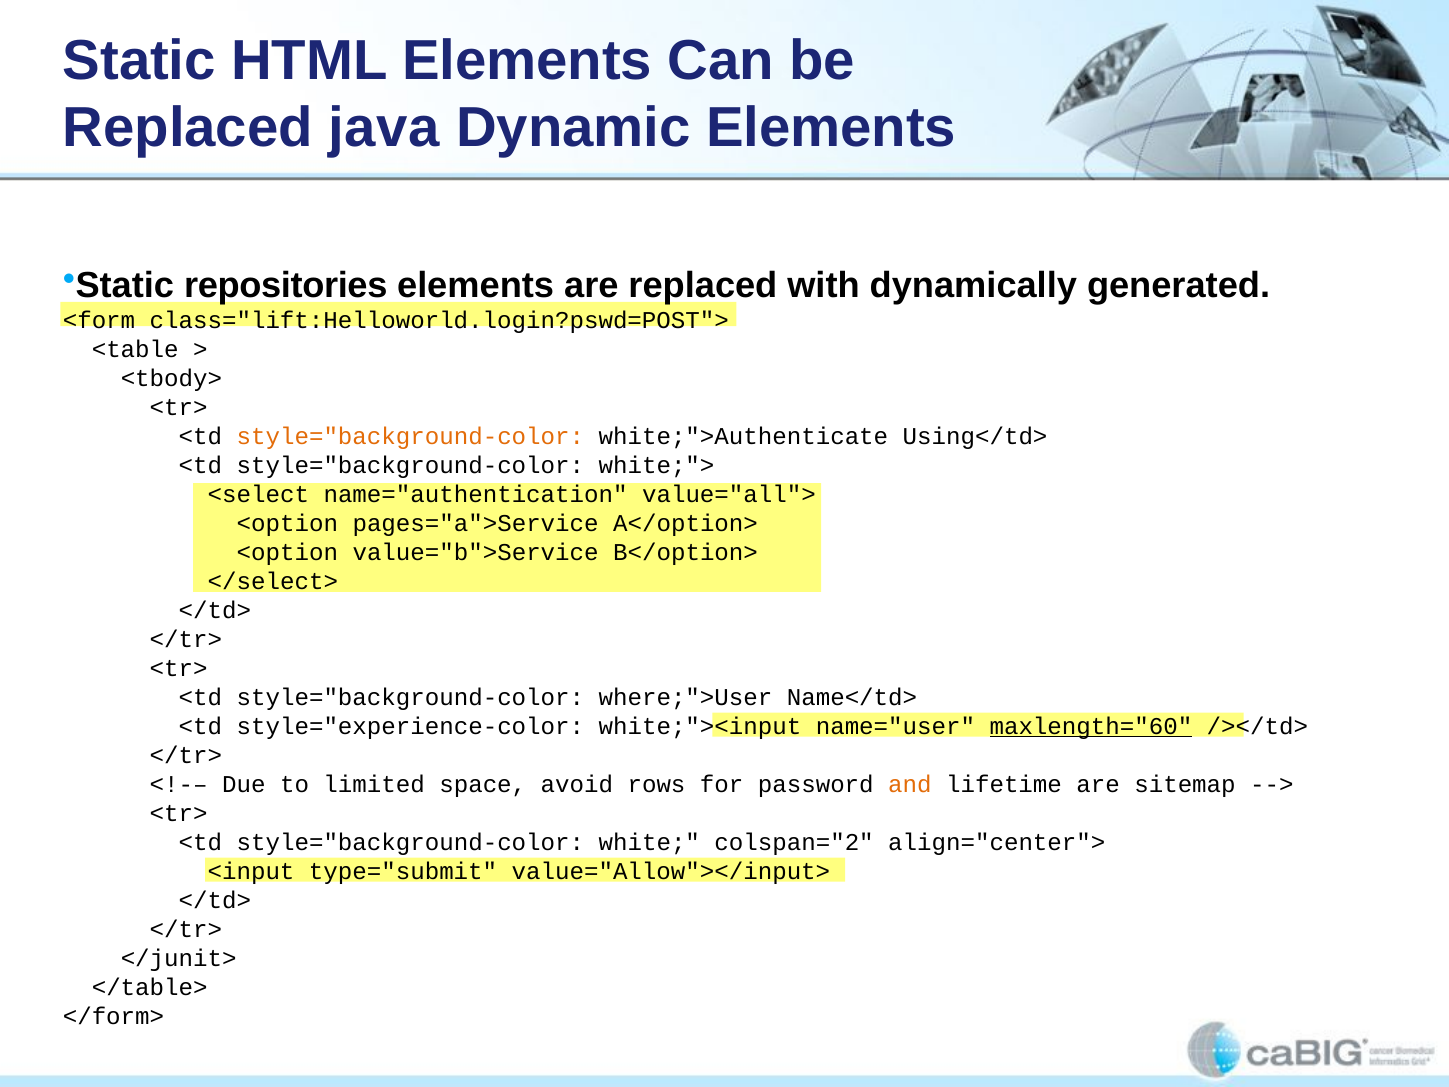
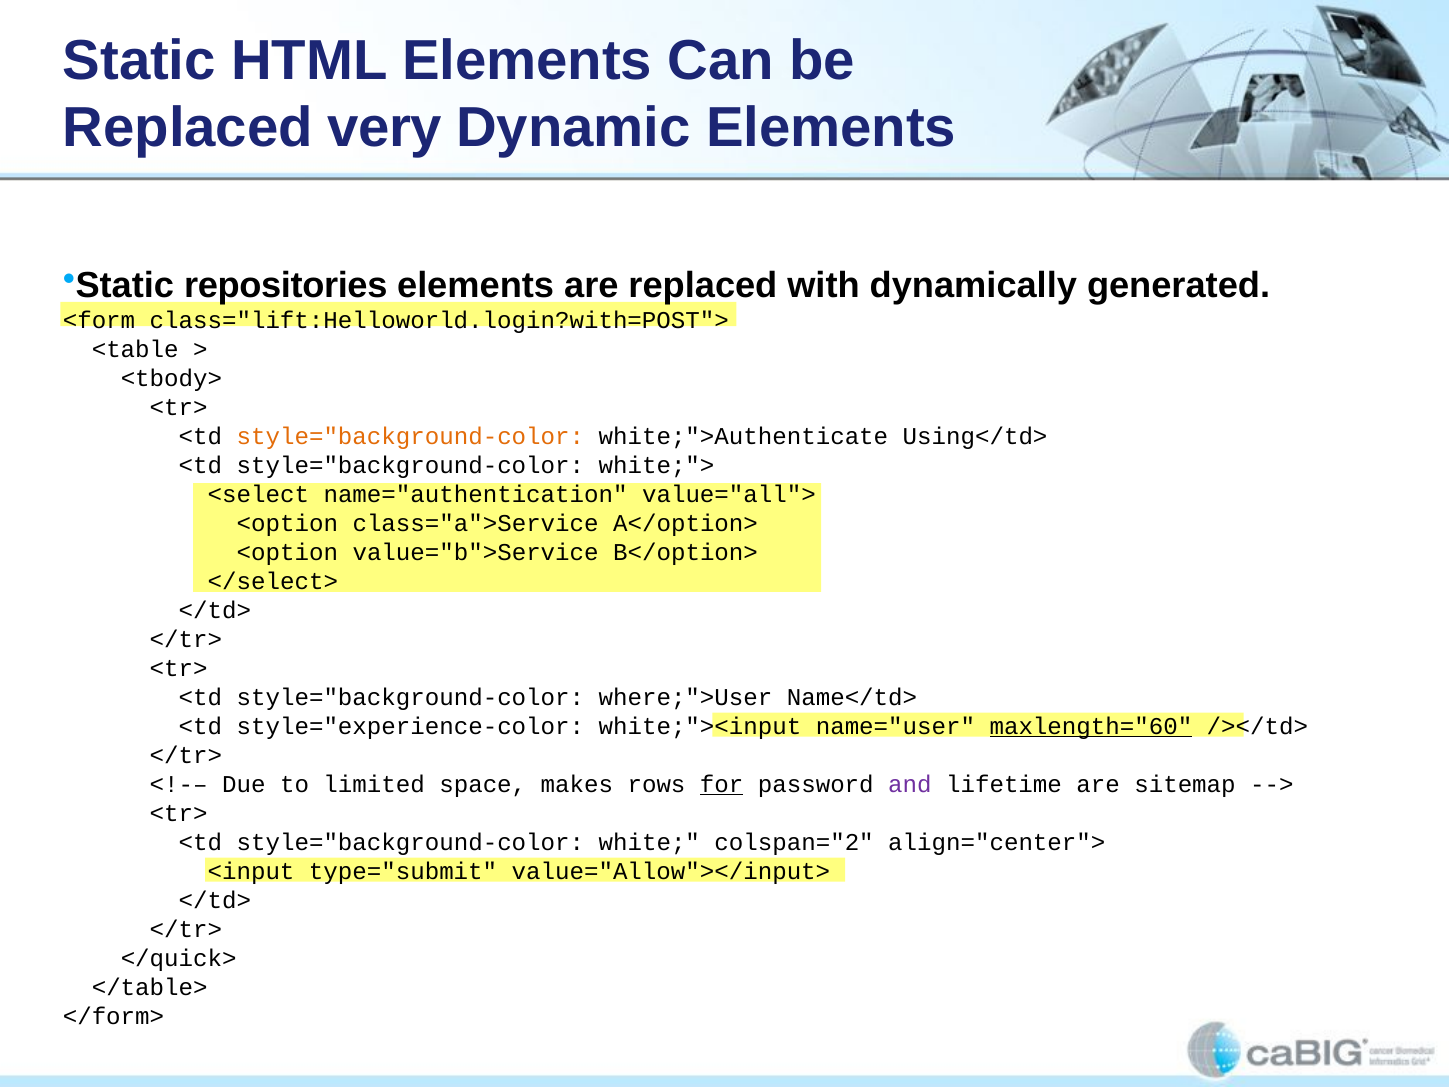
java: java -> very (385, 128)
class="lift:Helloworld.login?pswd=POST">: class="lift:Helloworld.login?pswd=POST"> -> class="lift:Helloworld.login?with=POST"> (439, 320)
pages="a">Service: pages="a">Service -> class="a">Service (476, 523)
avoid: avoid -> makes (577, 784)
for underline: none -> present (722, 784)
and colour: orange -> purple (910, 784)
</junit>: </junit> -> </quick> (179, 958)
